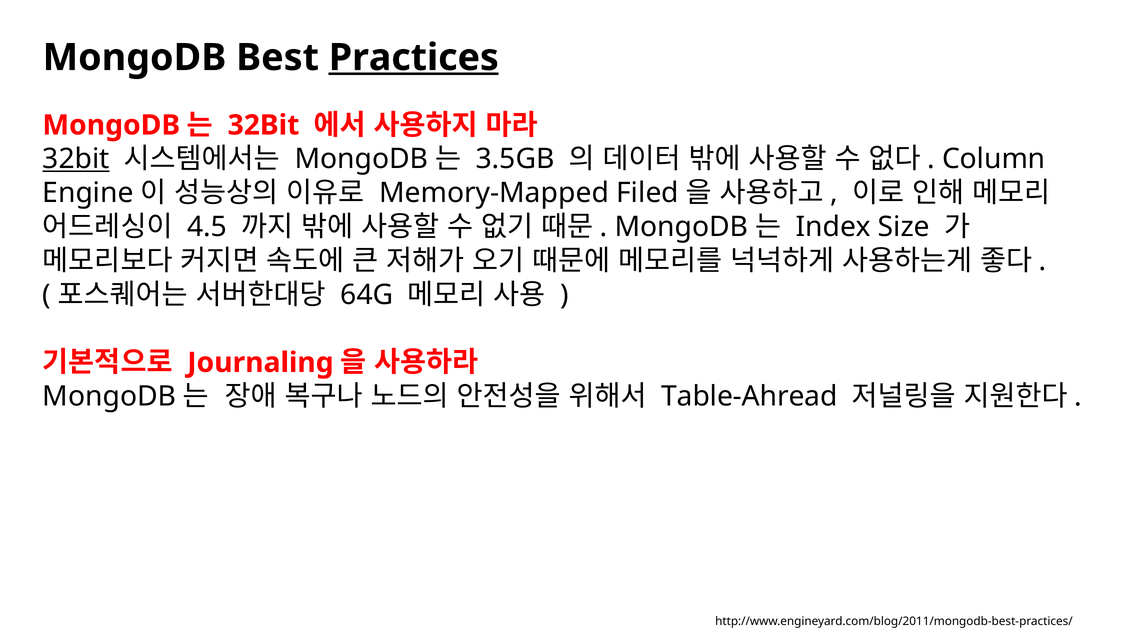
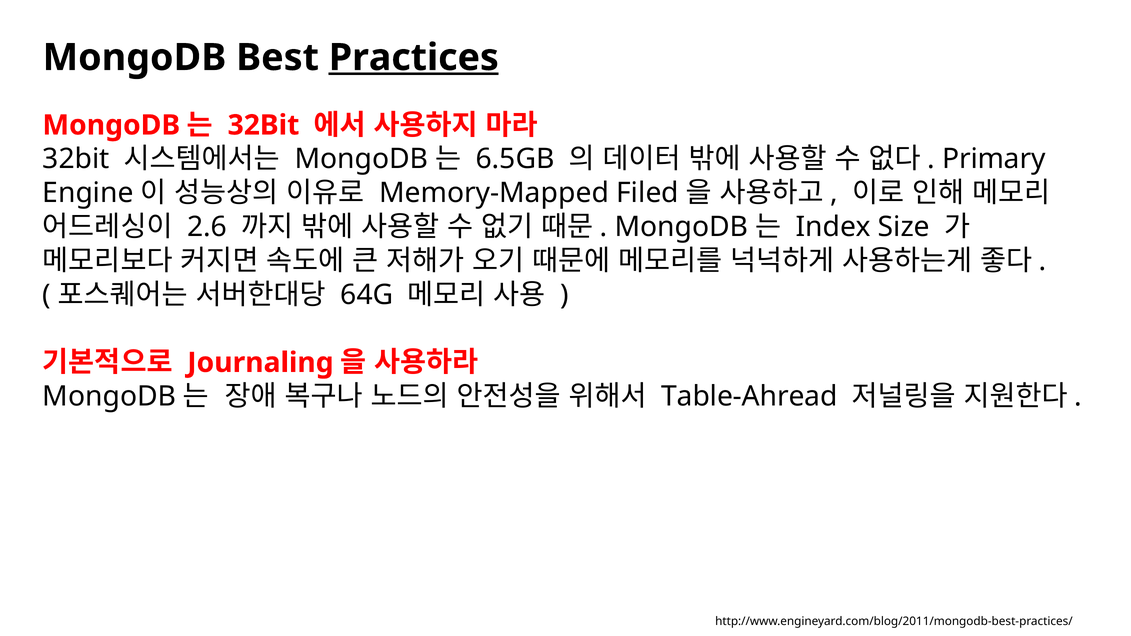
32bit underline: present -> none (76, 159)
3.5GB: 3.5GB -> 6.5GB (515, 159)
Column: Column -> Primary (994, 159)
4.5: 4.5 -> 2.6 (207, 227)
